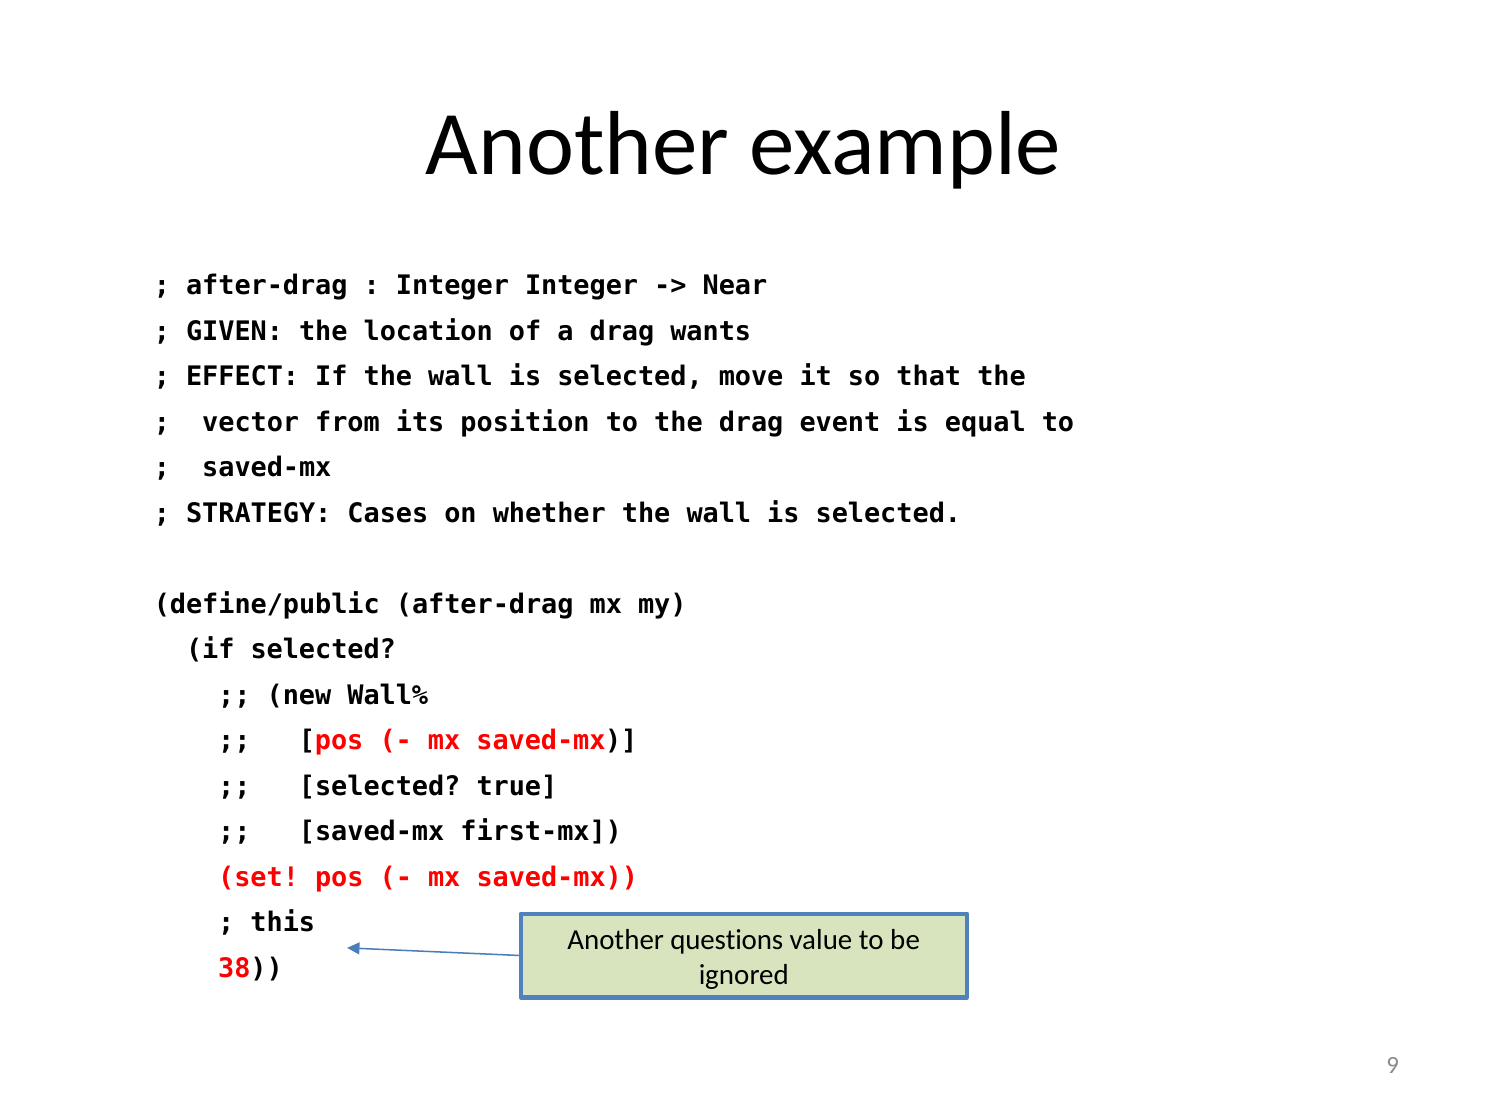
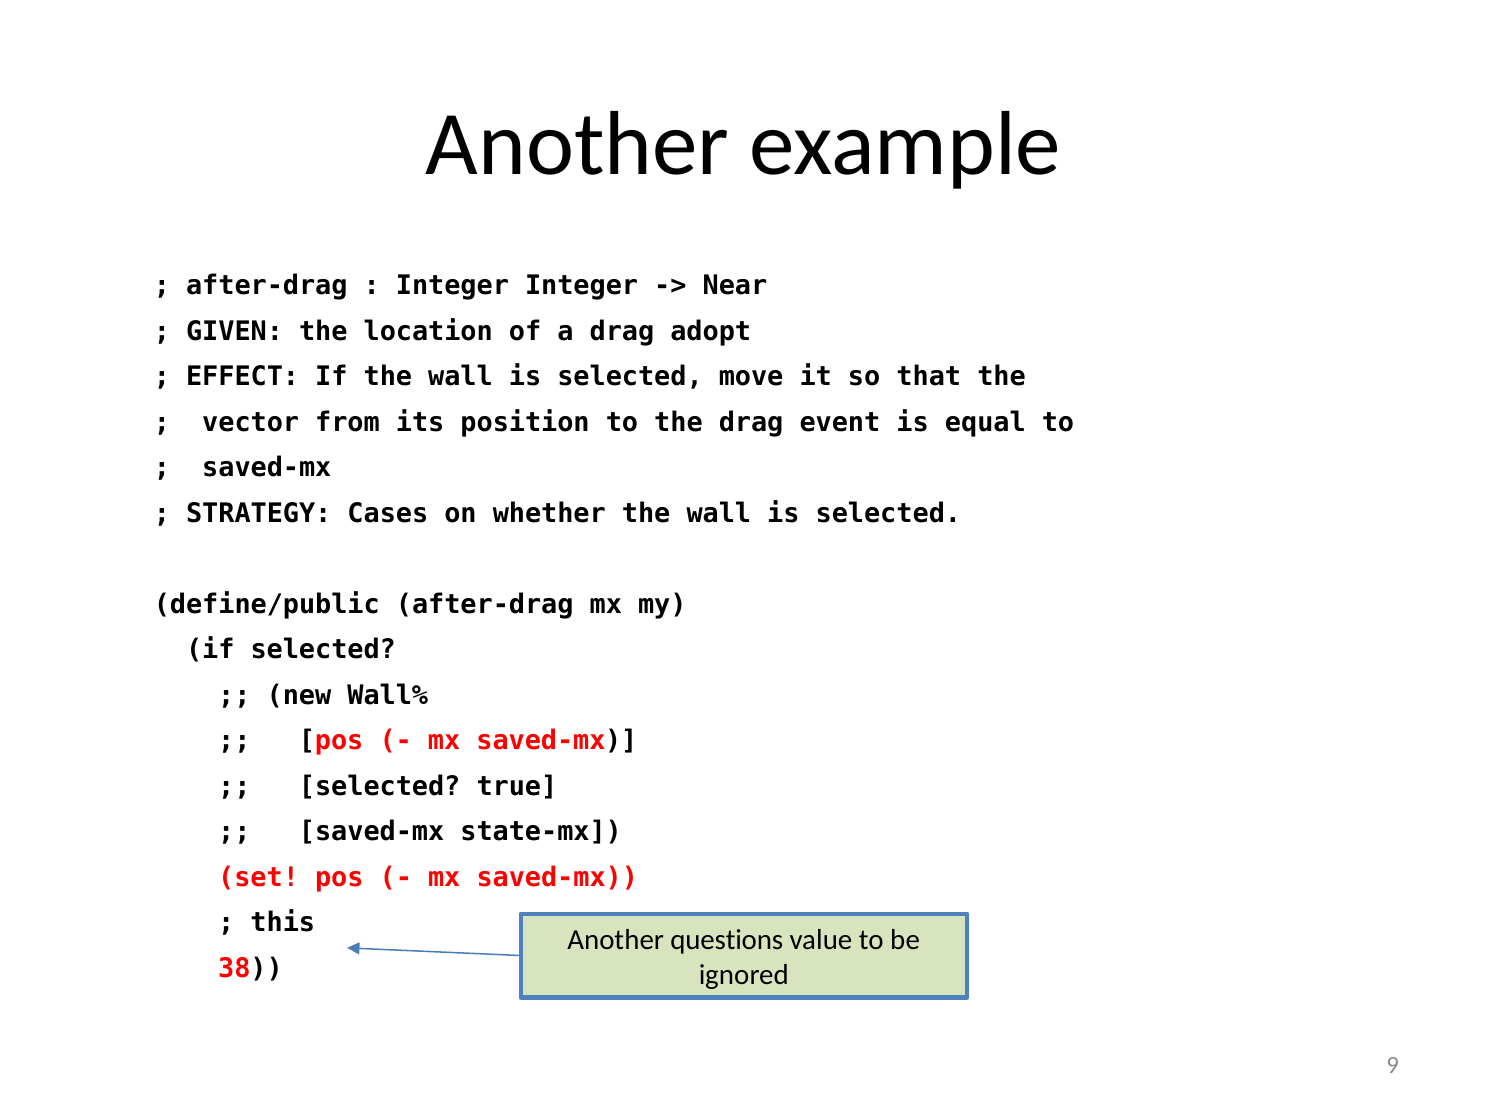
wants: wants -> adopt (711, 331)
first-mx: first-mx -> state-mx (541, 832)
